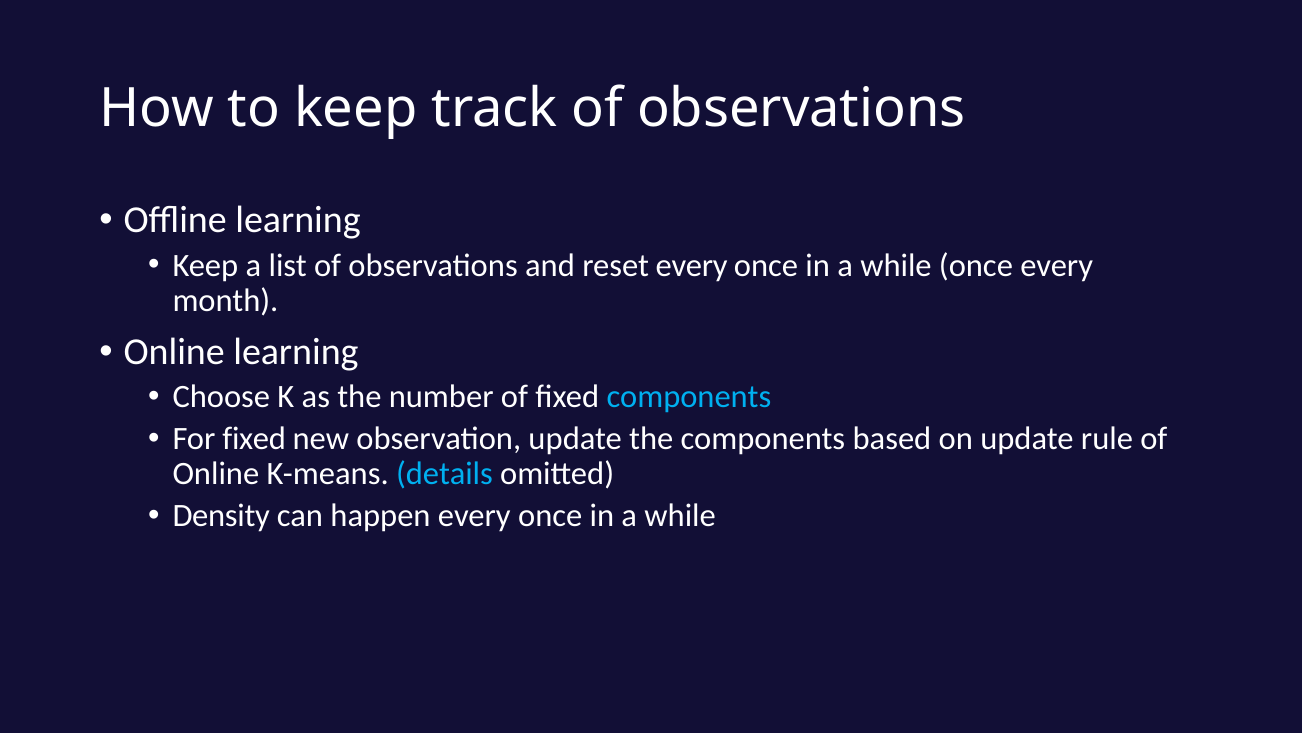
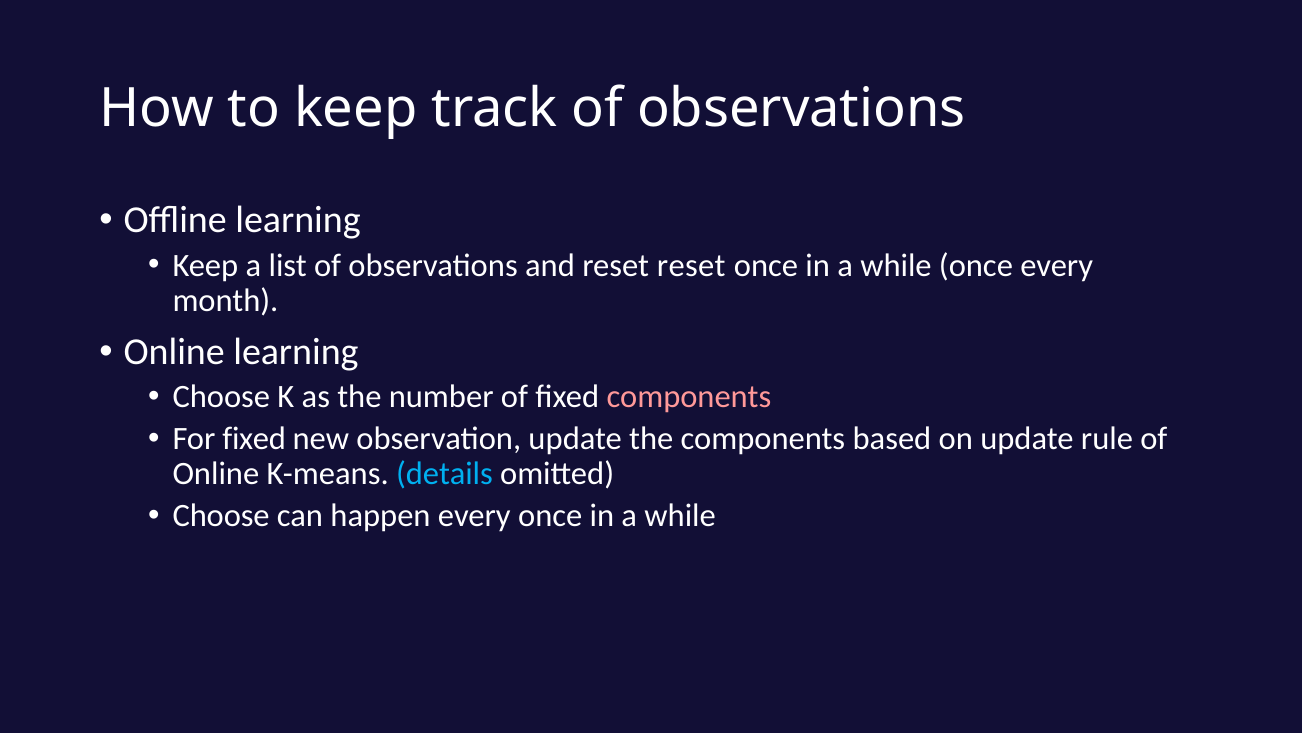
reset every: every -> reset (691, 265)
components colour: light blue -> pink (689, 397)
Density: Density -> Choose (221, 516)
